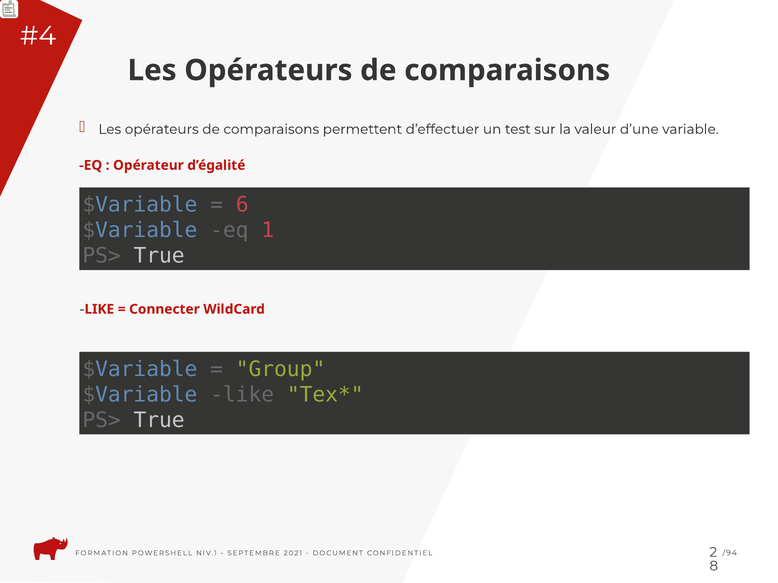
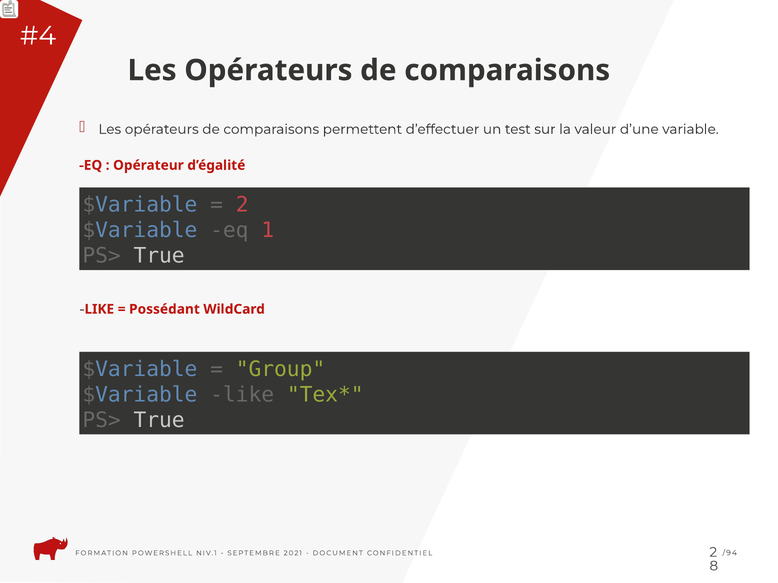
6: 6 -> 2 (242, 205)
Connecter: Connecter -> Possédant (164, 309)
